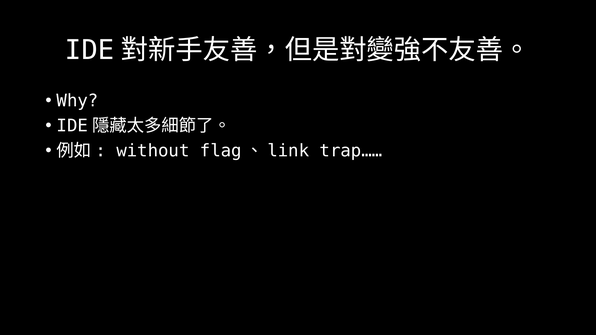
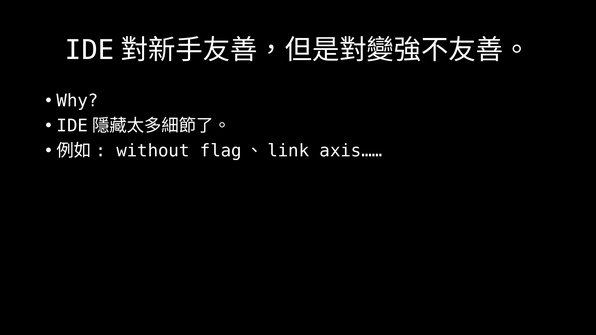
trap……: trap…… -> axis…… (351, 151)
